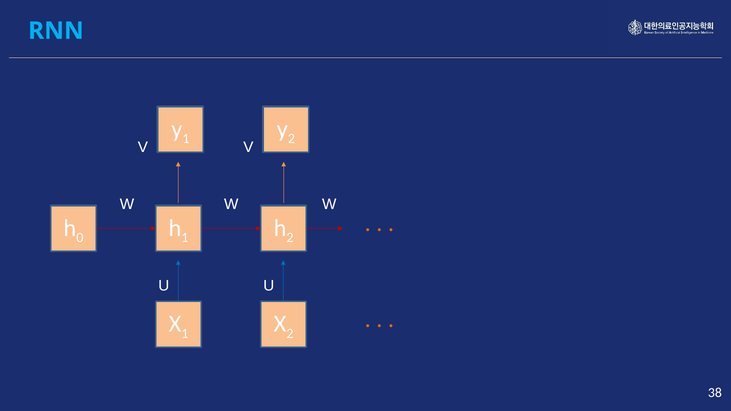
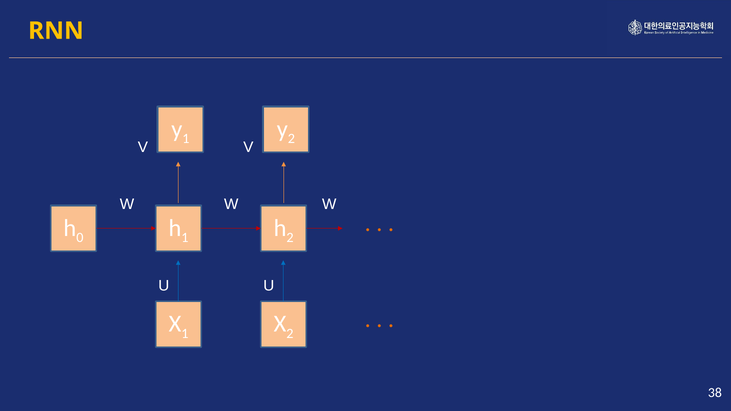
RNN colour: light blue -> yellow (56, 31)
